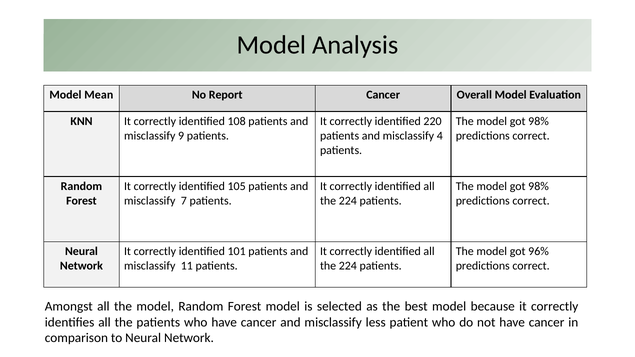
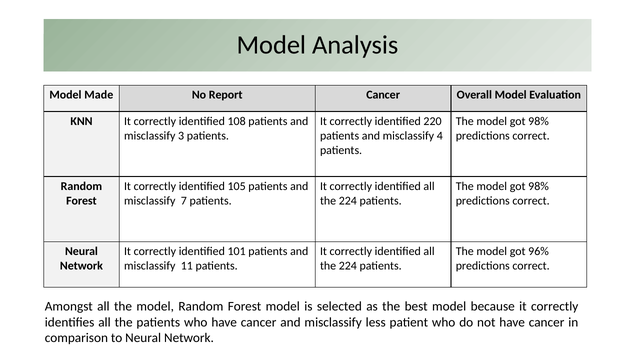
Mean: Mean -> Made (99, 95)
9: 9 -> 3 (181, 136)
